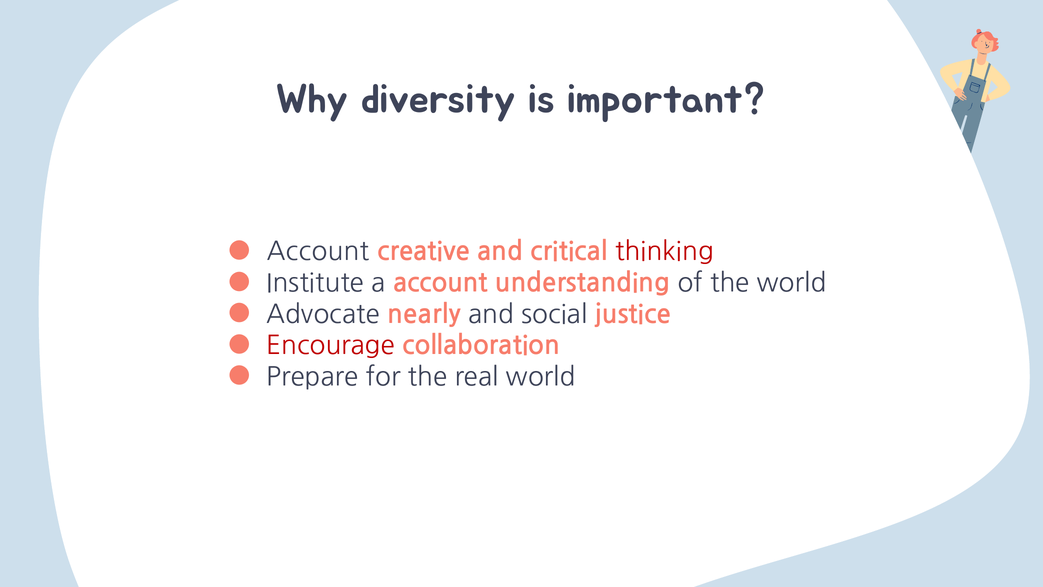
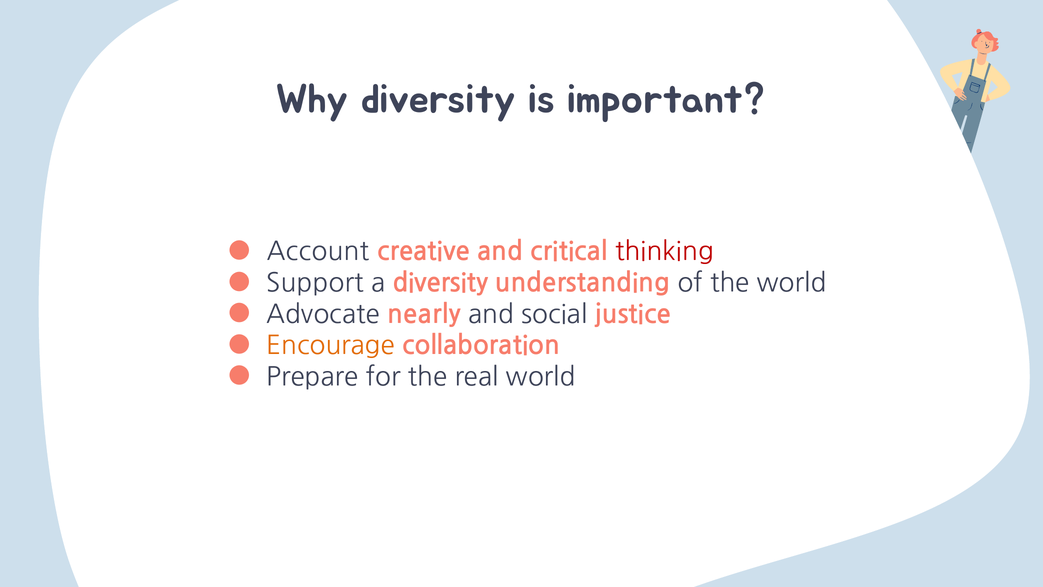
Institute: Institute -> Support (315, 283)
a account: account -> diversity (440, 283)
Encourage colour: red -> orange (331, 346)
